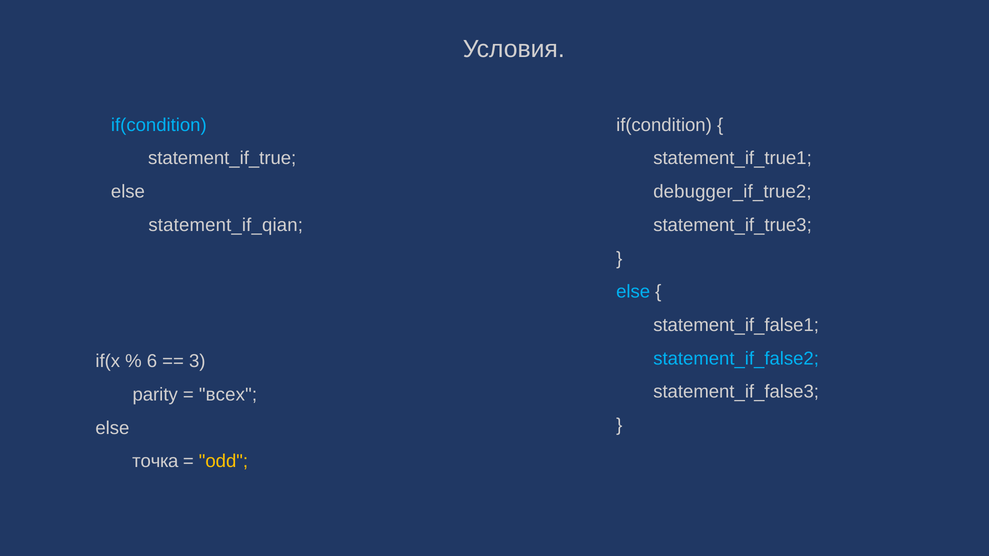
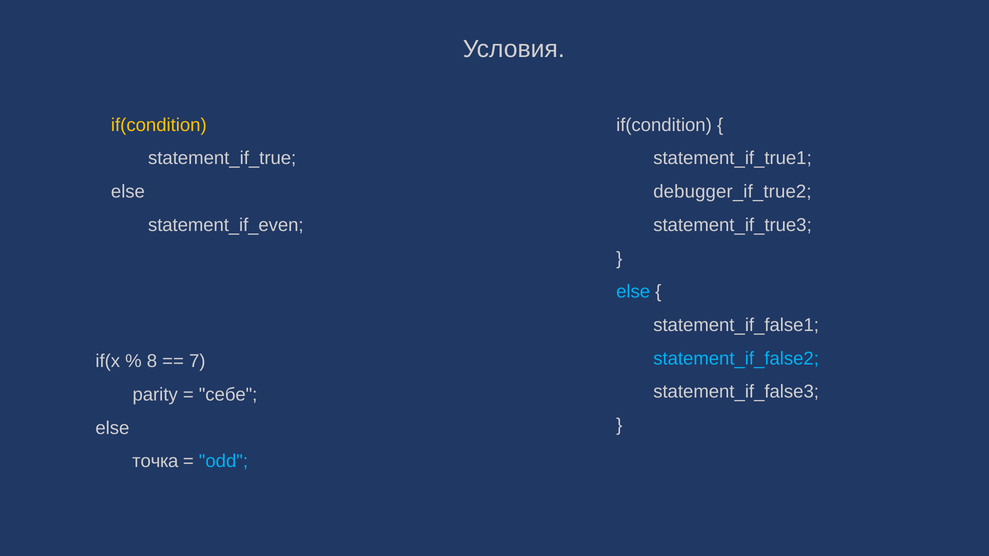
if(condition colour: light blue -> yellow (159, 125)
statement_if_qian: statement_if_qian -> statement_if_even (226, 225)
6: 6 -> 8 (152, 361)
3: 3 -> 7 (197, 361)
всех: всех -> себе (228, 395)
odd colour: yellow -> light blue (223, 461)
